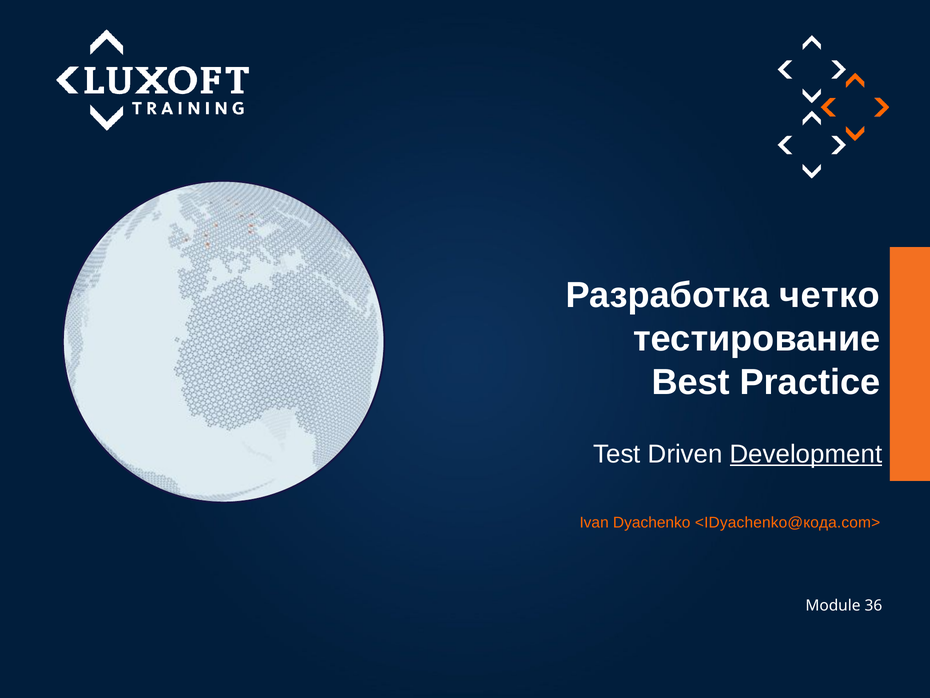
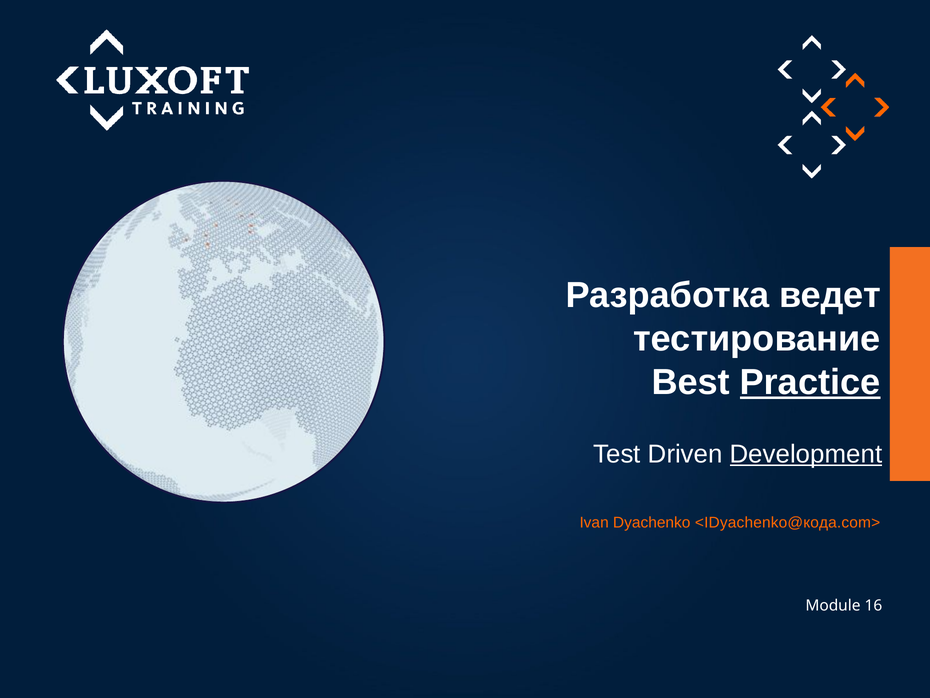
четко: четко -> ведет (830, 295)
Practice underline: none -> present (810, 382)
36: 36 -> 16 (873, 605)
